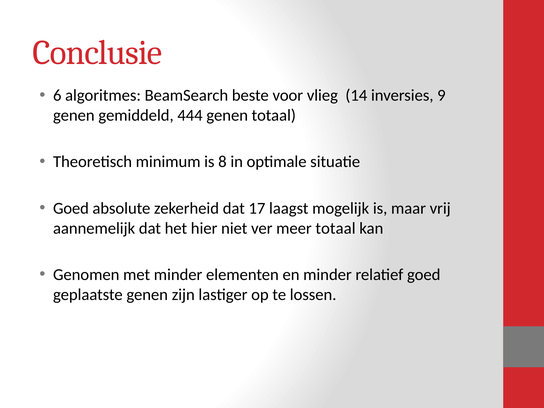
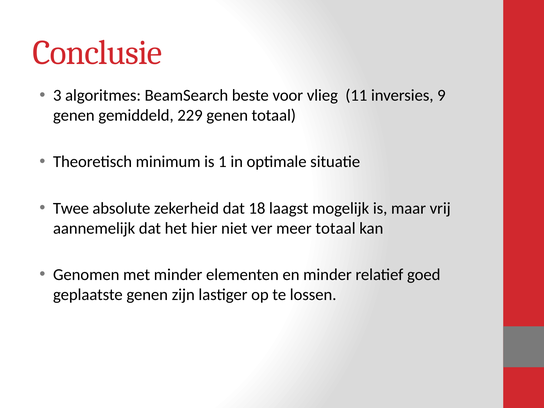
6: 6 -> 3 (57, 95)
14: 14 -> 11 (356, 95)
444: 444 -> 229 (190, 115)
8: 8 -> 1 (222, 162)
Goed: Goed -> Twee (71, 208)
17: 17 -> 18 (257, 208)
